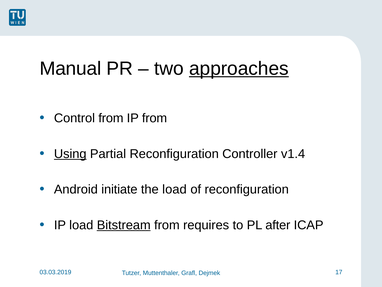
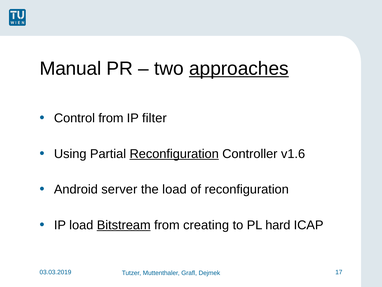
IP from: from -> filter (154, 118)
Using underline: present -> none (70, 154)
Reconfiguration underline: none -> present (174, 154)
v1.4: v1.4 -> v1.6 (293, 154)
initiate: initiate -> server (119, 189)
requires: requires -> creating (206, 225)
after: after -> hard (278, 225)
